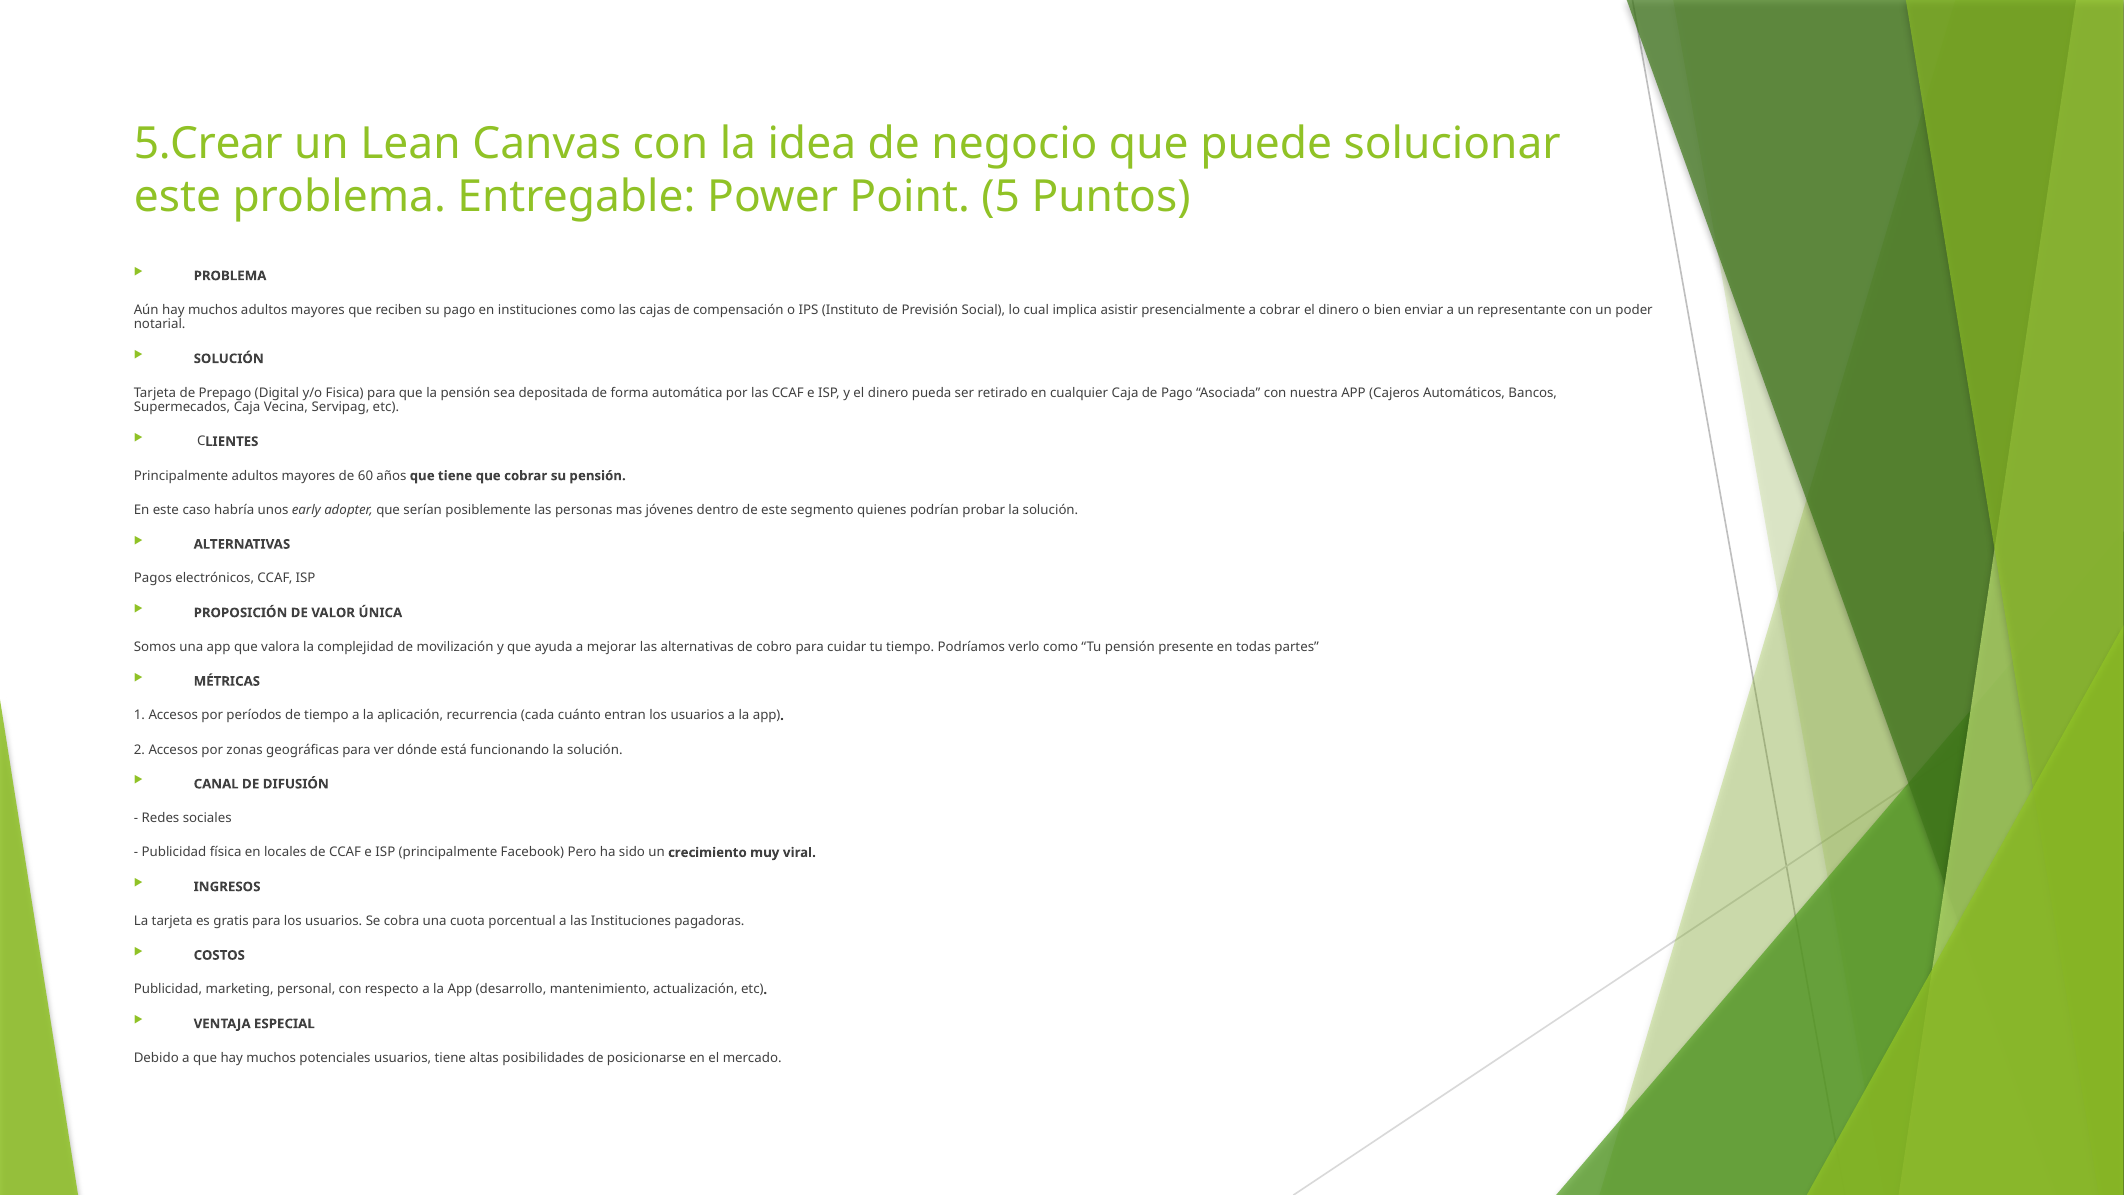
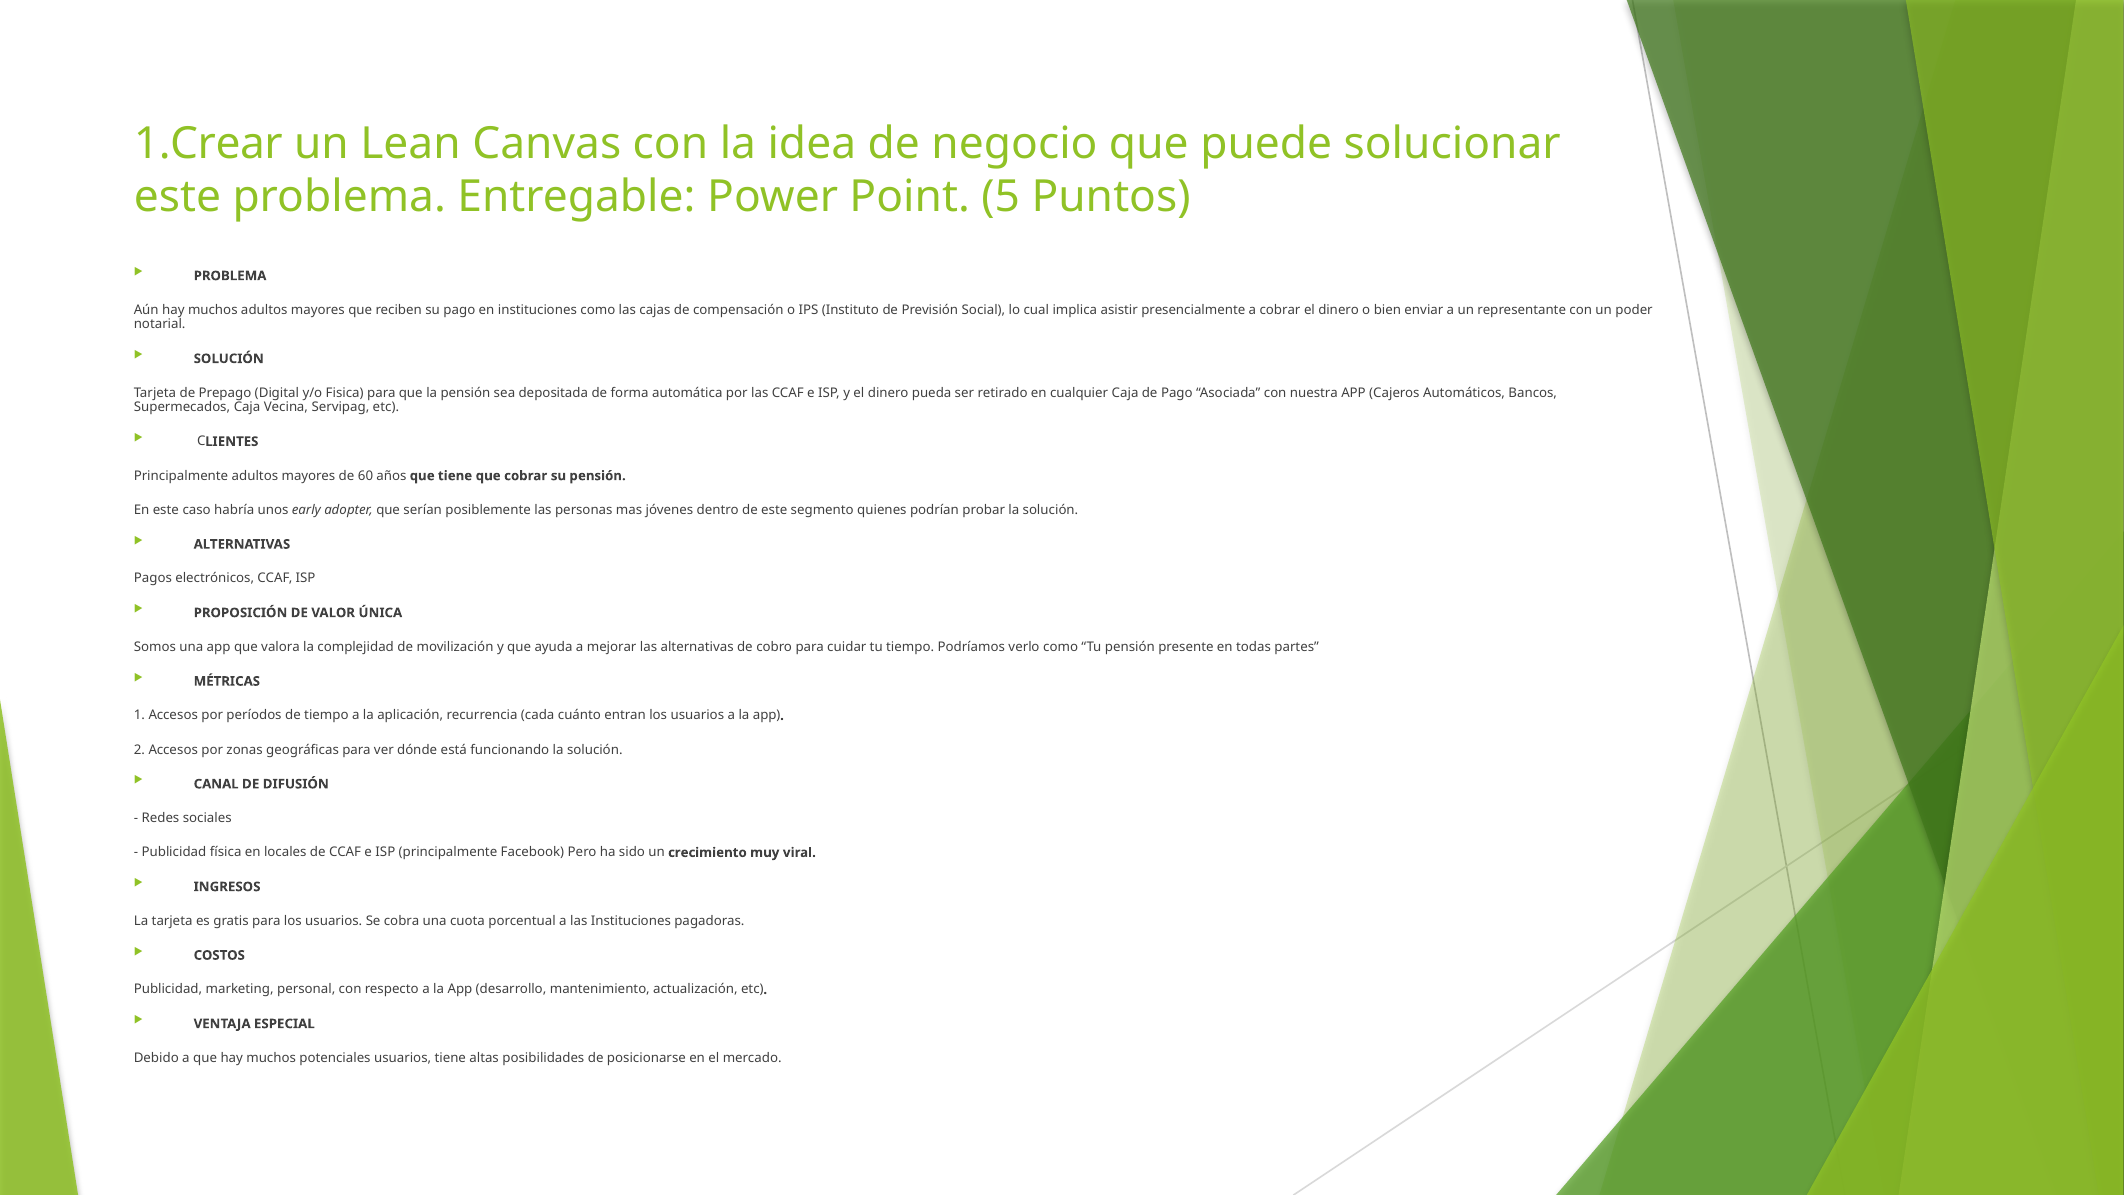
5.Crear: 5.Crear -> 1.Crear (208, 144)
